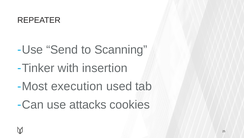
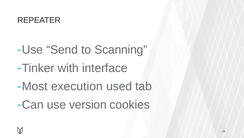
insertion: insertion -> interface (105, 68)
attacks: attacks -> version (88, 104)
